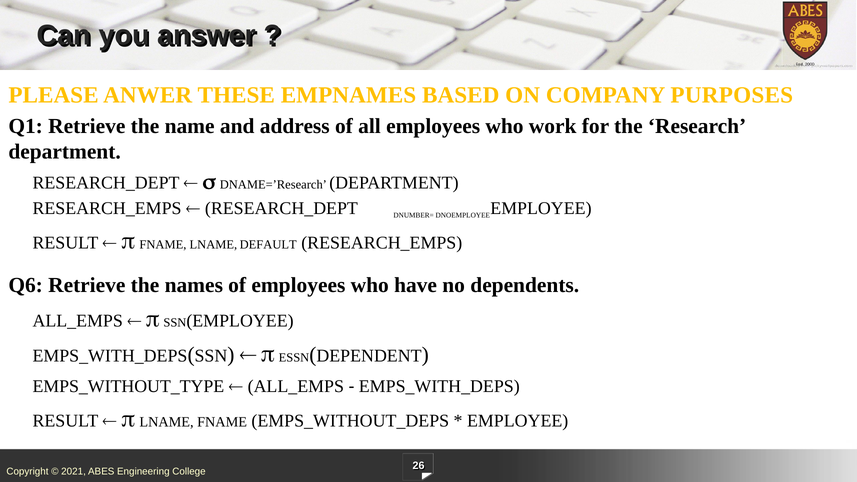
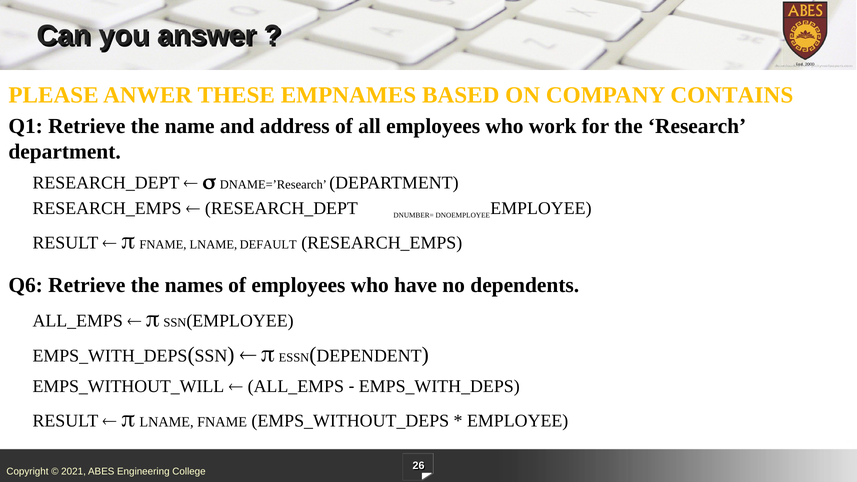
PURPOSES: PURPOSES -> CONTAINS (732, 95)
EMPS_WITHOUT_TYPE: EMPS_WITHOUT_TYPE -> EMPS_WITHOUT_WILL (128, 386)
